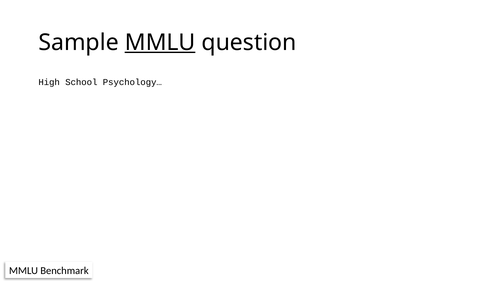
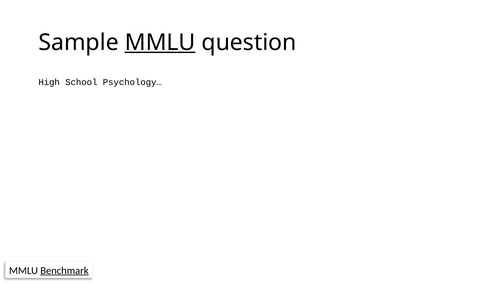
Benchmark underline: none -> present (64, 270)
